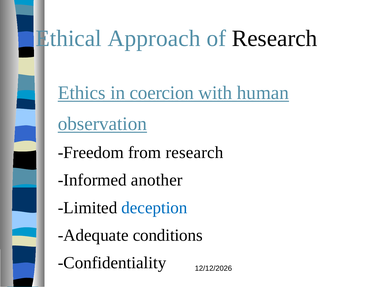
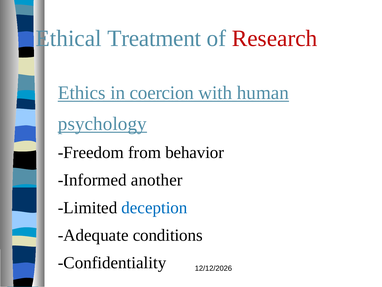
Approach: Approach -> Treatment (154, 38)
Research colour: black -> red (275, 38)
observation: observation -> psychology (102, 124)
from research: research -> behavior (195, 152)
